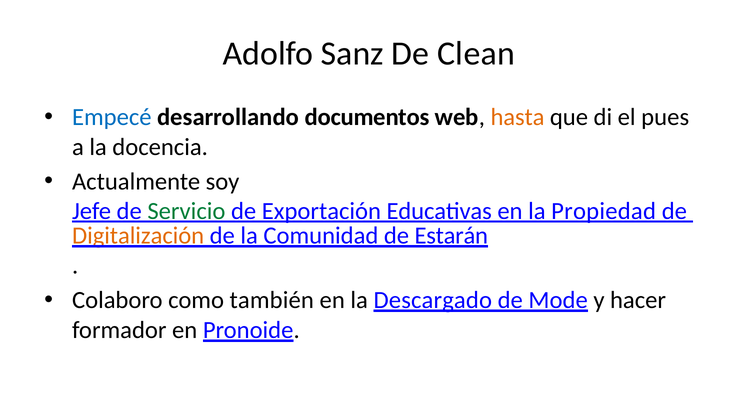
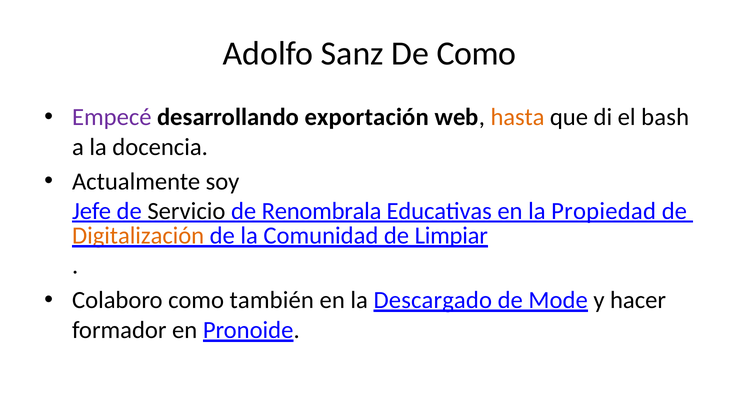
De Clean: Clean -> Como (476, 54)
Empecé colour: blue -> purple (112, 117)
documentos: documentos -> exportación (367, 117)
pues: pues -> bash (665, 117)
Servicio colour: green -> black (186, 211)
Exportación: Exportación -> Renombrala (322, 211)
Estarán: Estarán -> Limpiar (451, 235)
